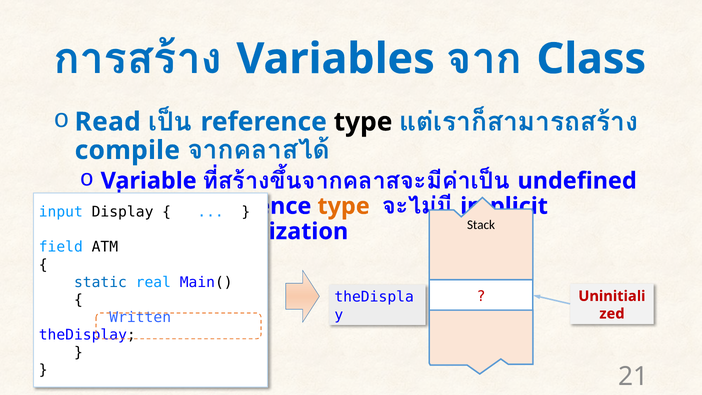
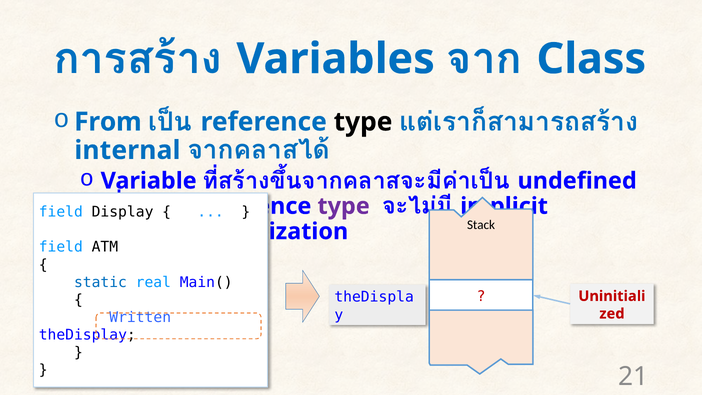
Read: Read -> From (108, 122)
compile: compile -> internal (127, 150)
type colour: orange -> purple (344, 206)
input: input -> field (61, 212)
